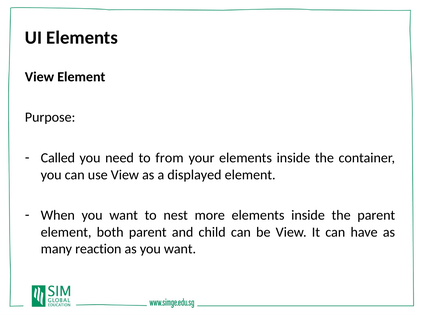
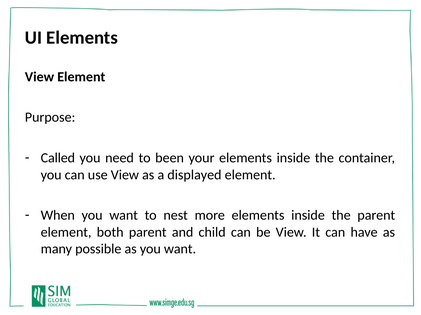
from: from -> been (170, 158)
reaction: reaction -> possible (98, 250)
